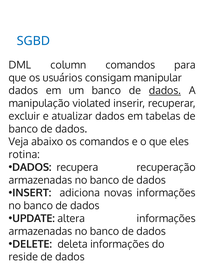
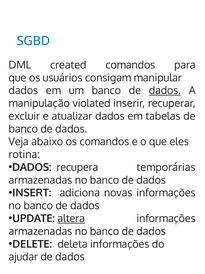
column: column -> created (68, 65)
recuperação: recuperação -> temporárias (166, 167)
altera underline: none -> present (71, 218)
reside: reside -> ajudar (23, 256)
